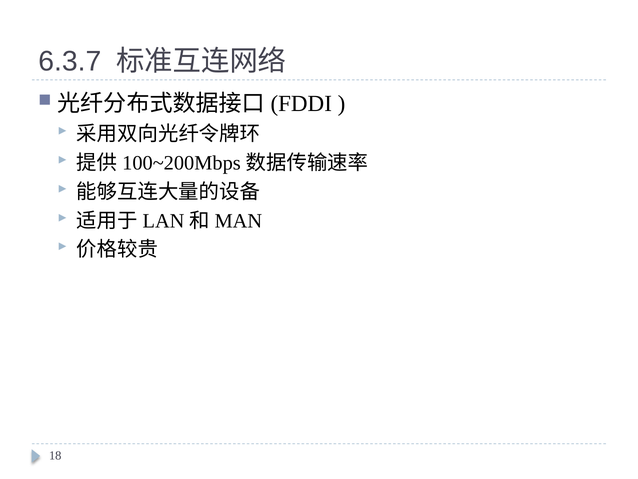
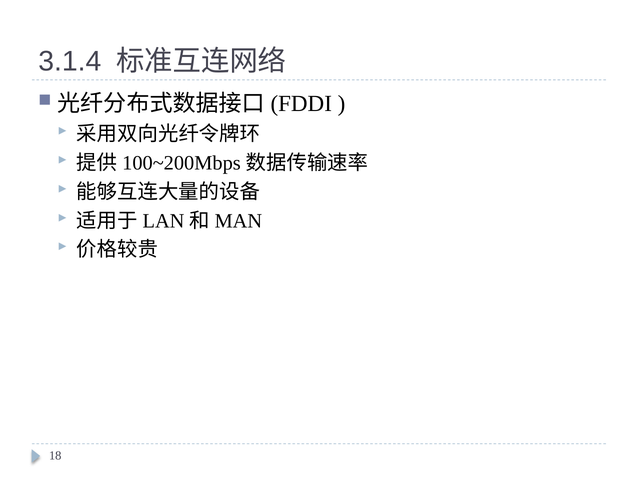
6.3.7: 6.3.7 -> 3.1.4 (70, 61)
